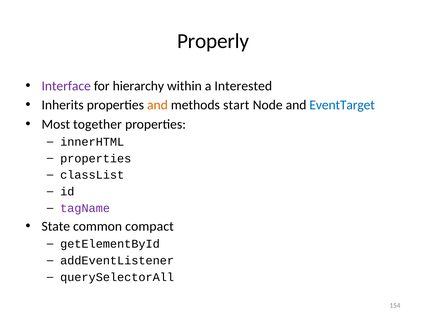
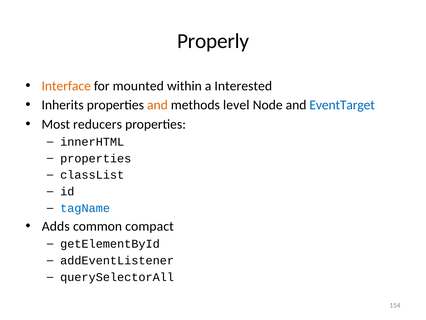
Interface colour: purple -> orange (66, 86)
hierarchy: hierarchy -> mounted (138, 86)
start: start -> level (236, 105)
together: together -> reducers (98, 124)
tagName colour: purple -> blue (85, 208)
State: State -> Adds (56, 226)
